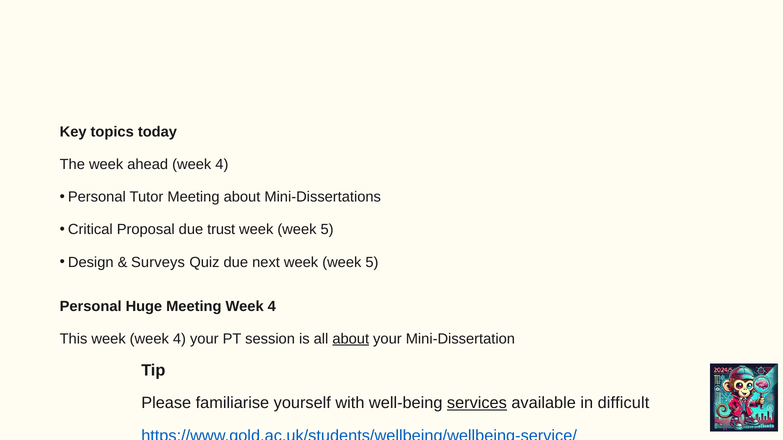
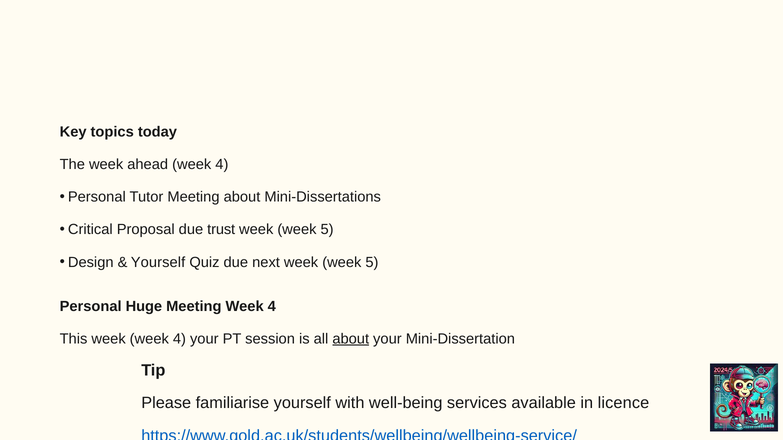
Surveys: Surveys -> Yourself (158, 262)
services underline: present -> none (477, 404)
difficult: difficult -> licence (623, 404)
